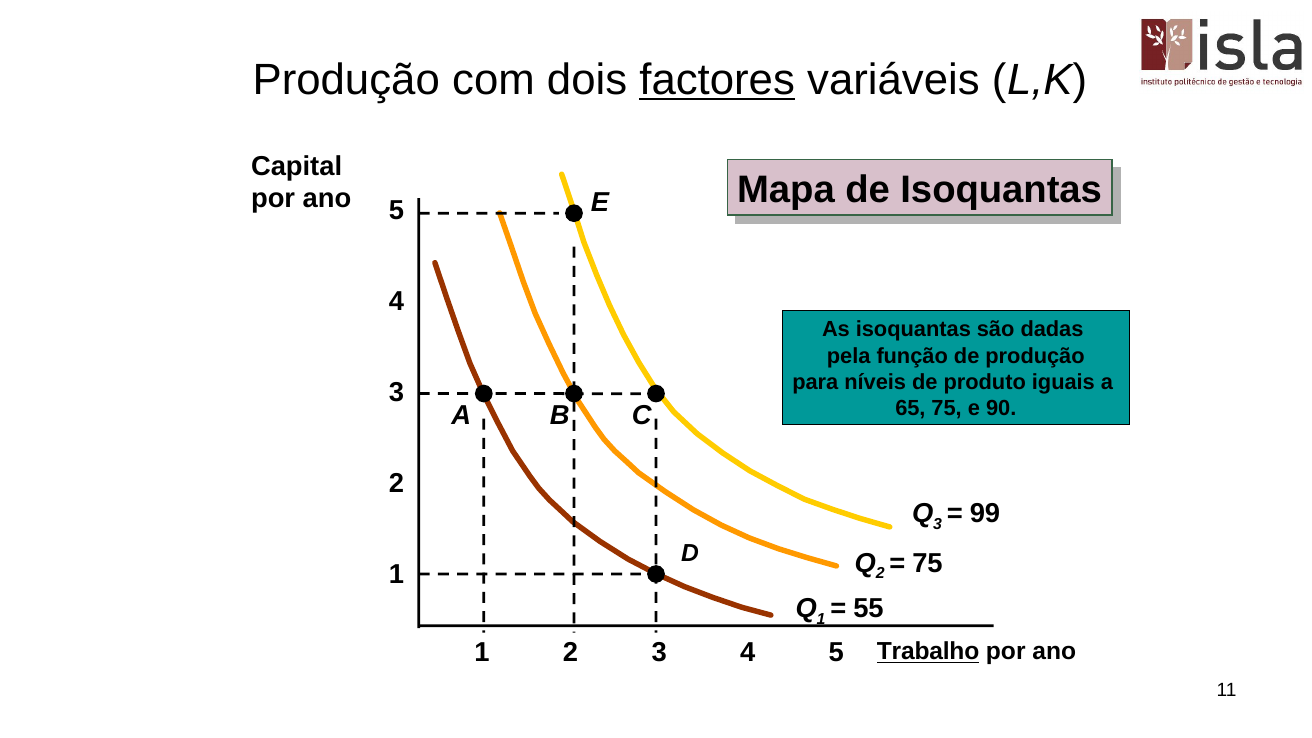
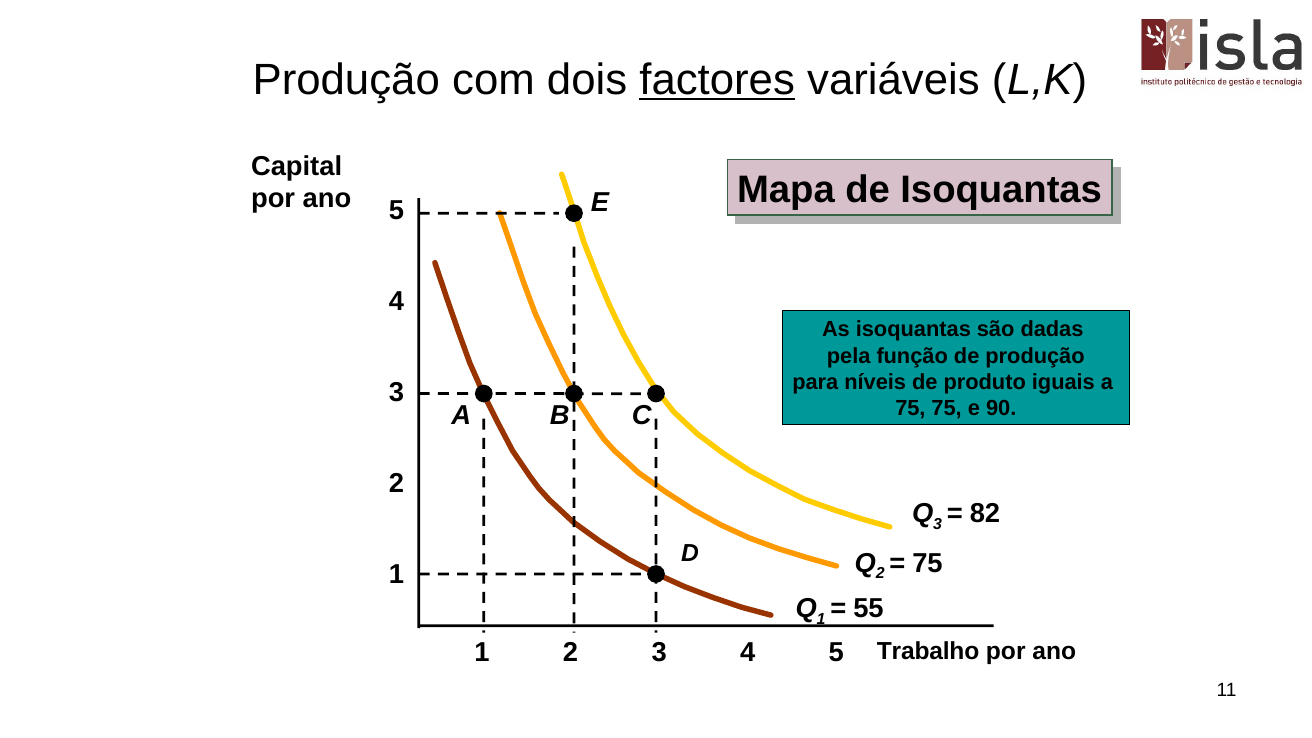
65: 65 -> 75 (910, 408)
99: 99 -> 82 (985, 514)
Trabalho underline: present -> none (928, 652)
